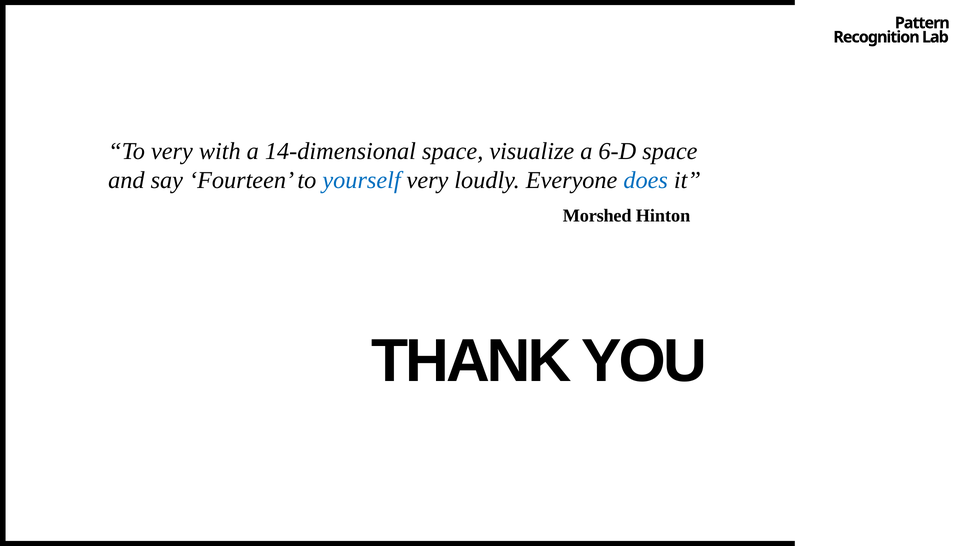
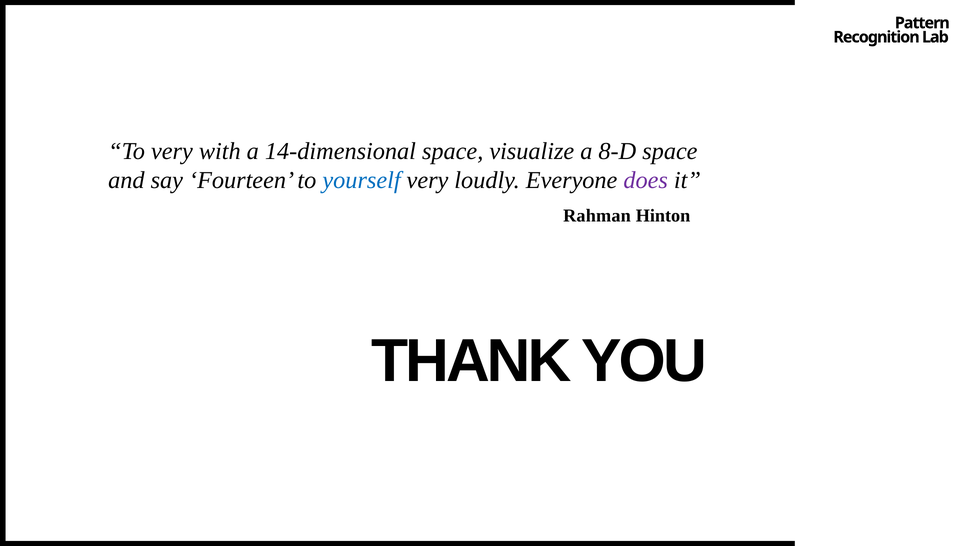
6-D: 6-D -> 8-D (617, 151)
does colour: blue -> purple (646, 180)
Morshed: Morshed -> Rahman (597, 216)
